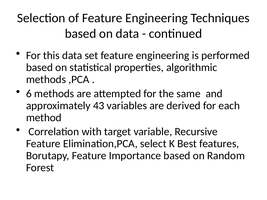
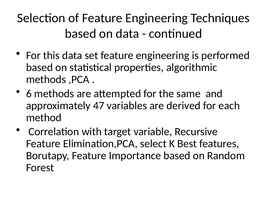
43: 43 -> 47 (99, 106)
